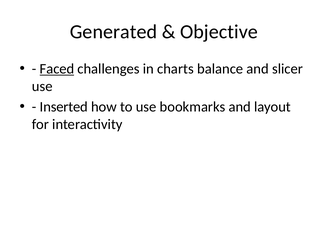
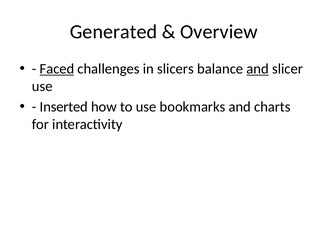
Objective: Objective -> Overview (219, 32)
charts: charts -> slicers (175, 69)
and underline: none -> present (258, 69)
layout: layout -> charts (272, 107)
